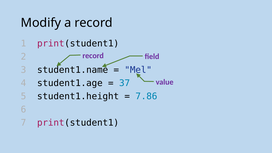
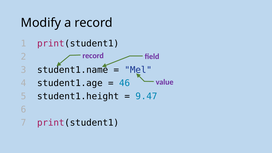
37: 37 -> 46 (125, 83)
7.86: 7.86 -> 9.47 (146, 96)
